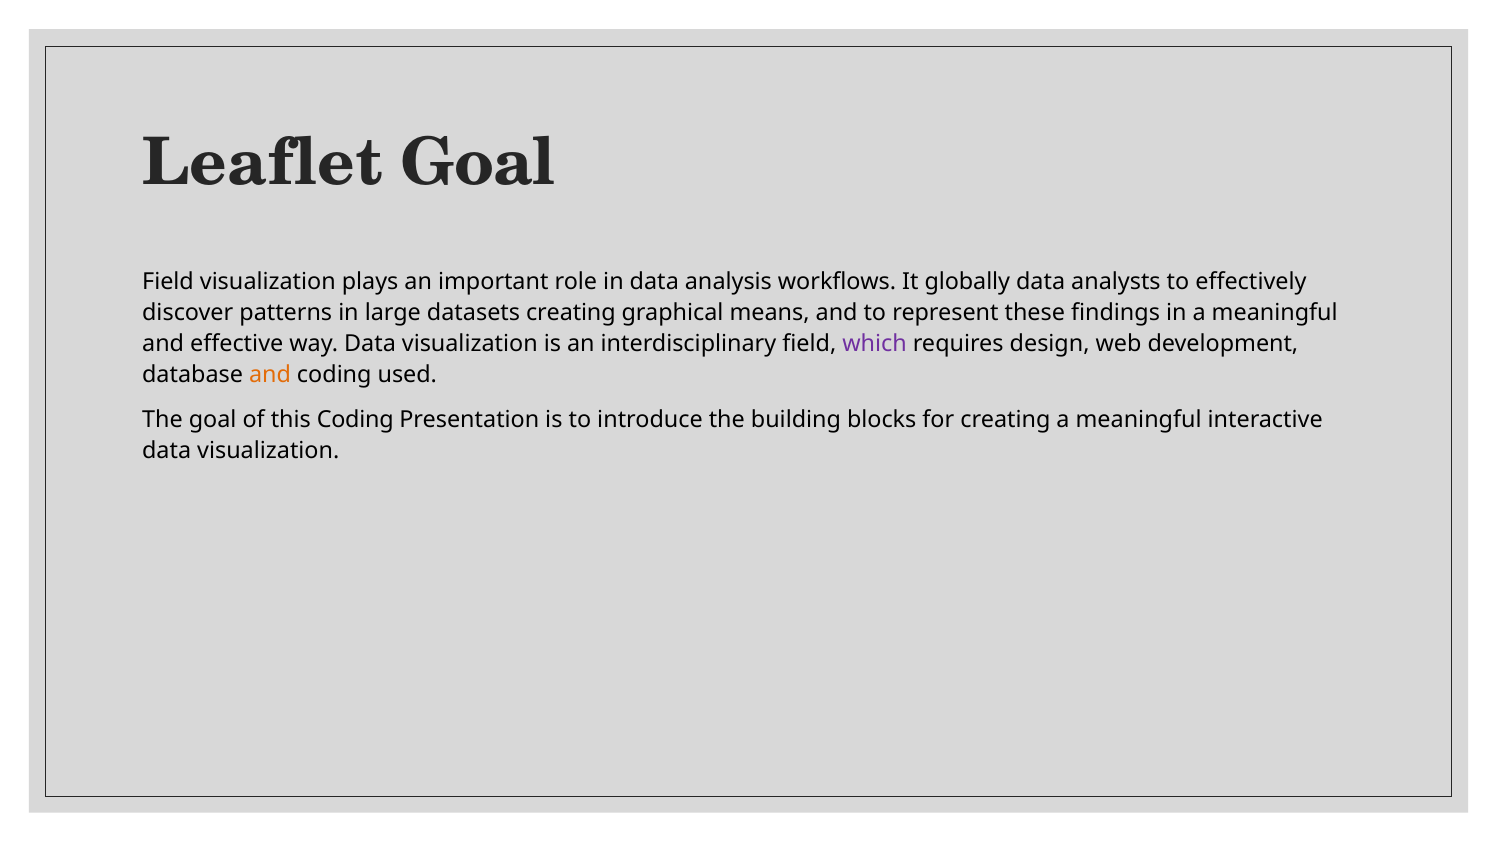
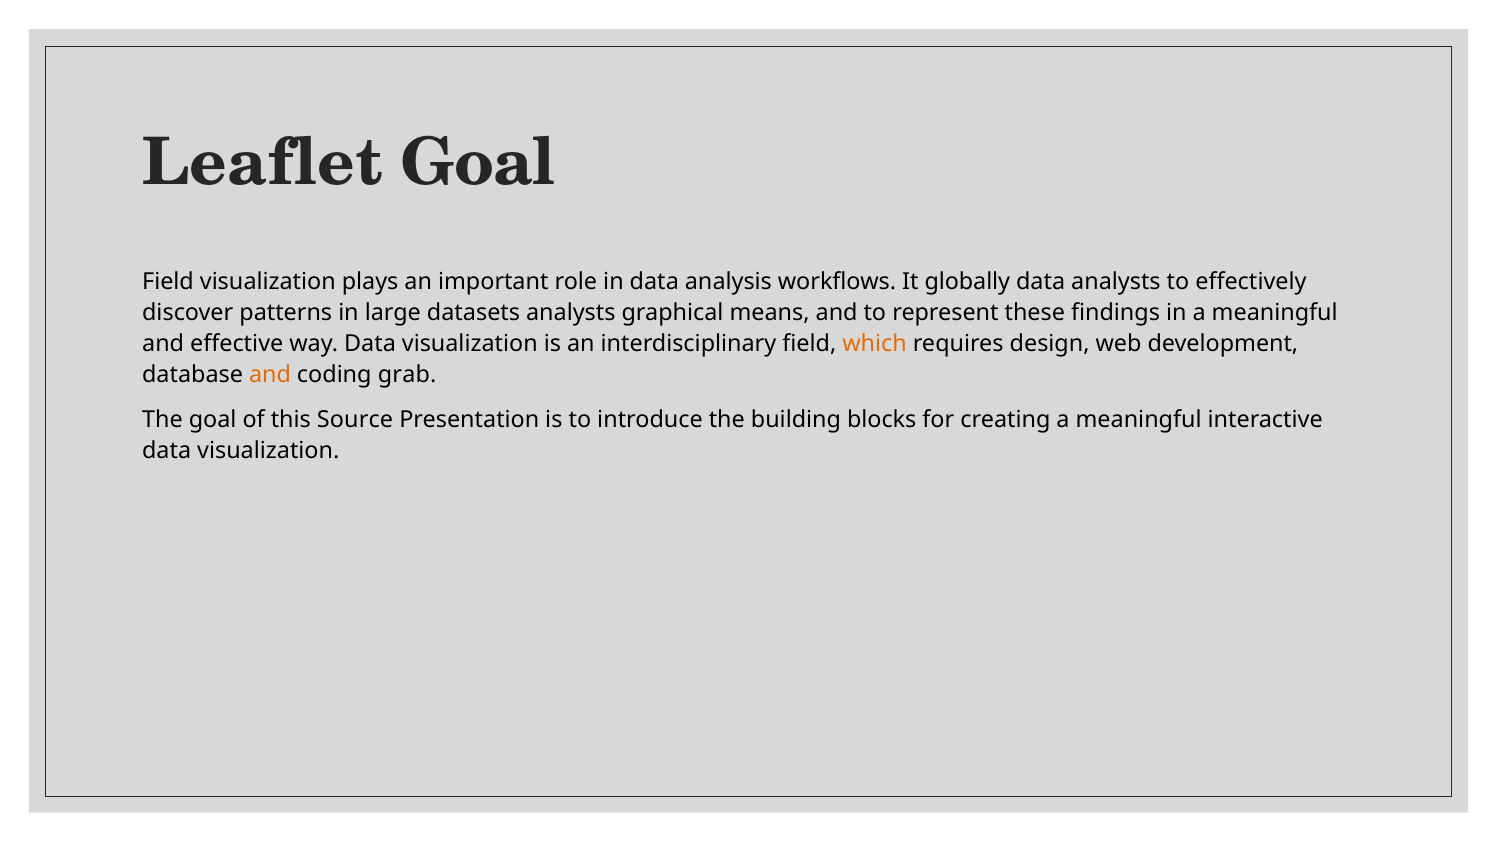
datasets creating: creating -> analysts (571, 313)
which colour: purple -> orange (875, 344)
used: used -> grab (407, 375)
this Coding: Coding -> Source (355, 420)
